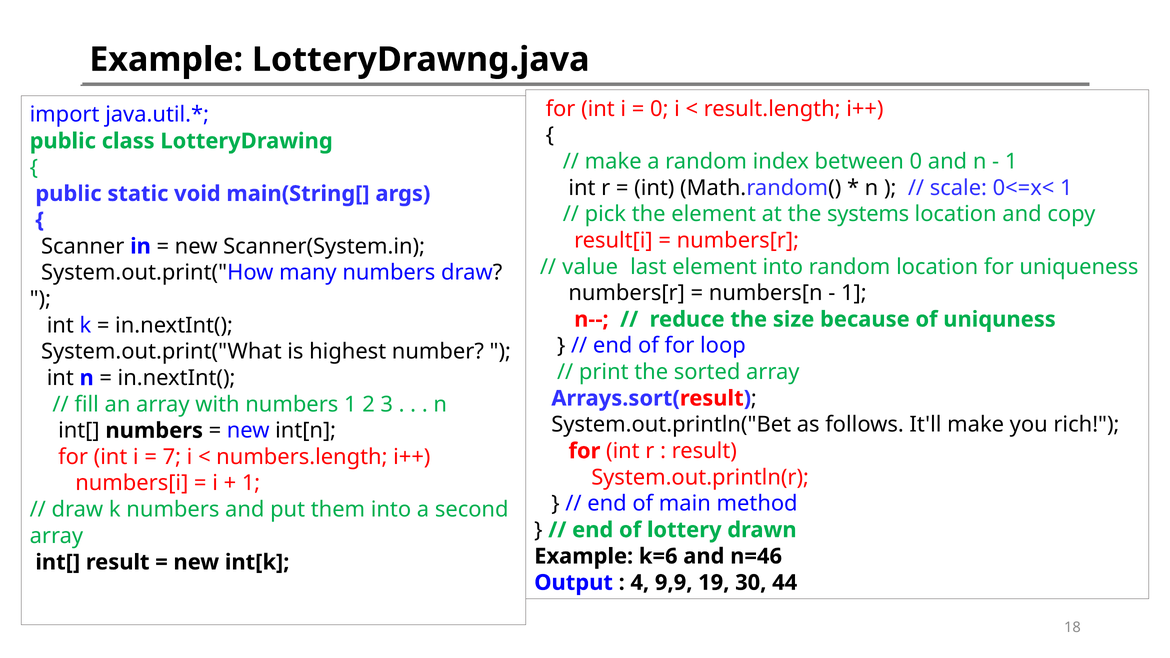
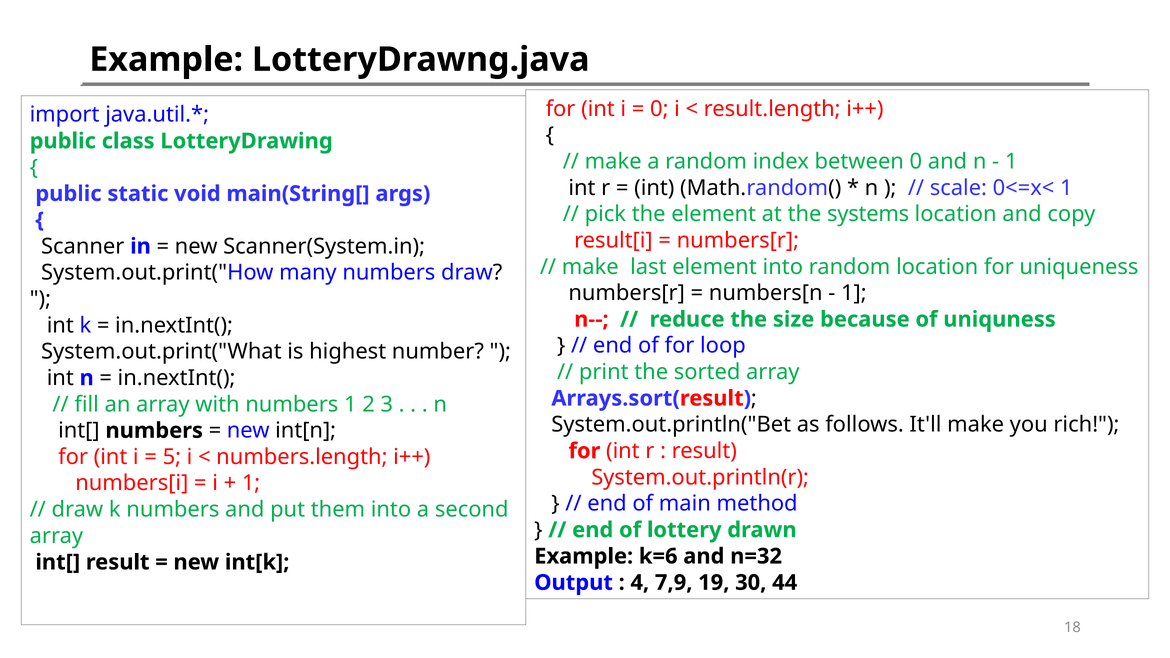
value: value -> make (590, 267)
7: 7 -> 5 (172, 457)
n=46: n=46 -> n=32 (756, 556)
9,9: 9,9 -> 7,9 (674, 583)
